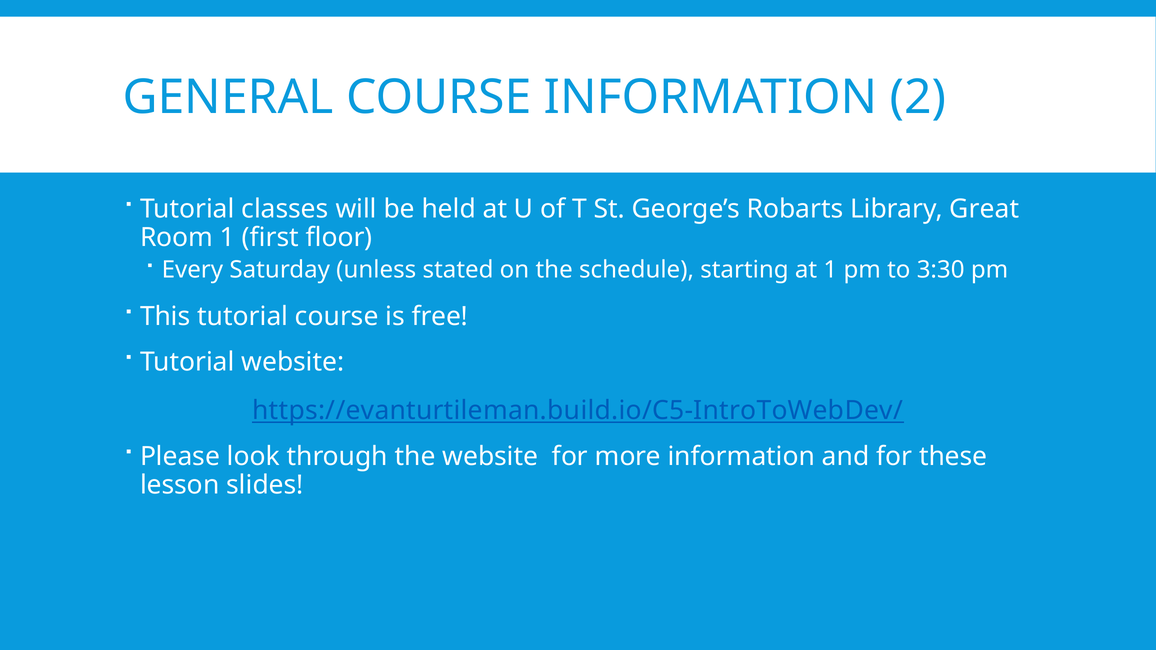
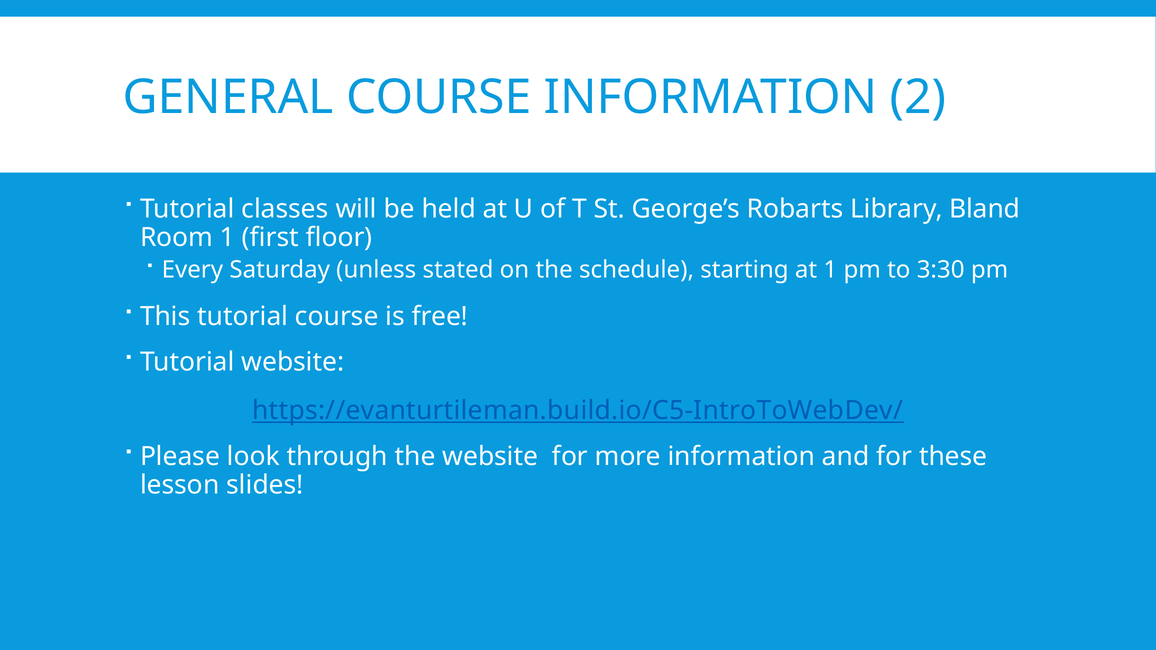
Great: Great -> Bland (985, 209)
